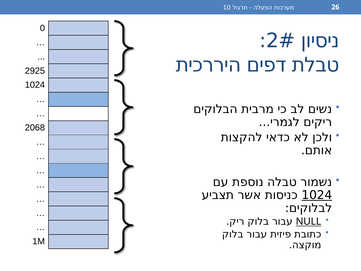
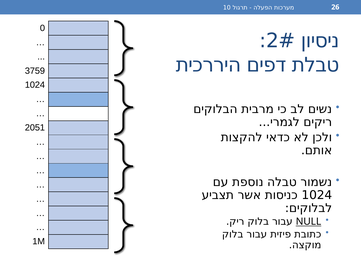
2925: 2925 -> 3759 (35, 71)
2068: 2068 -> 2051 (35, 128)
1024 underline: present -> none (317, 195)
